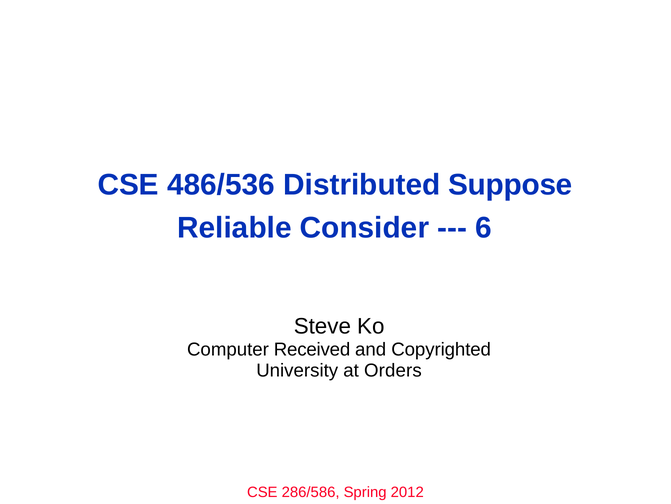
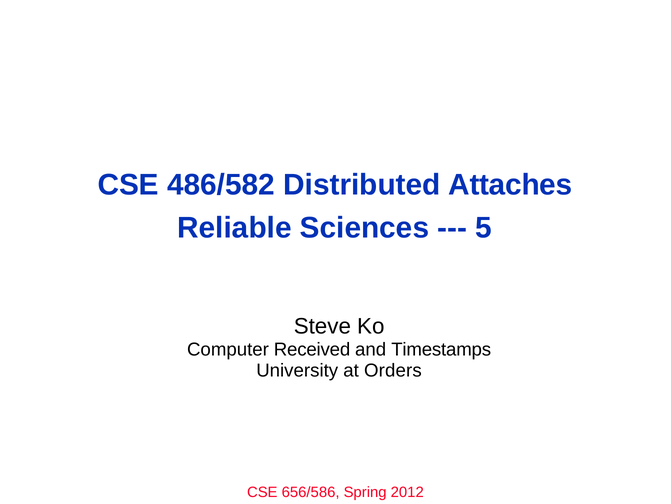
486/536: 486/536 -> 486/582 (221, 185)
Suppose: Suppose -> Attaches (510, 185)
Consider: Consider -> Sciences (365, 228)
6: 6 -> 5 (484, 228)
Copyrighted: Copyrighted -> Timestamps (441, 349)
286/586: 286/586 -> 656/586 (311, 492)
